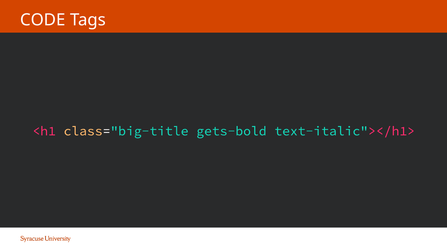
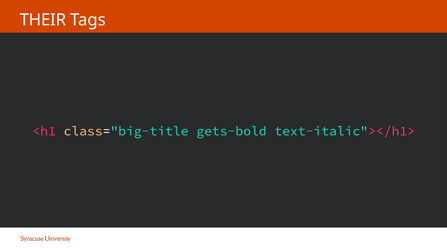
CODE: CODE -> THEIR (43, 20)
